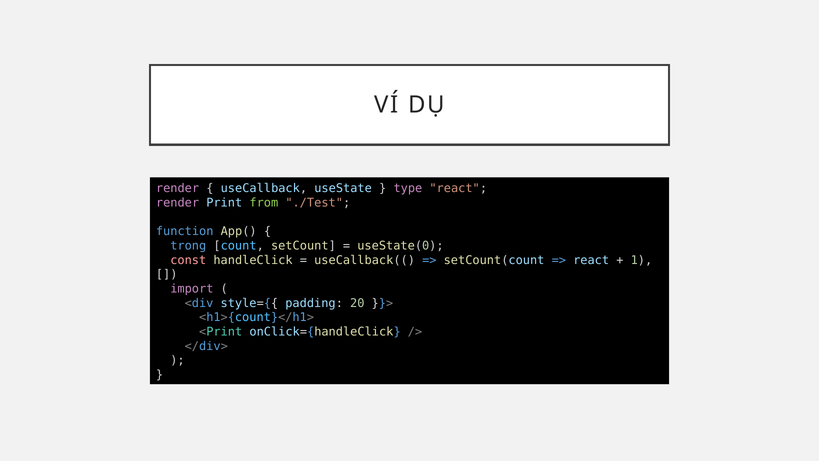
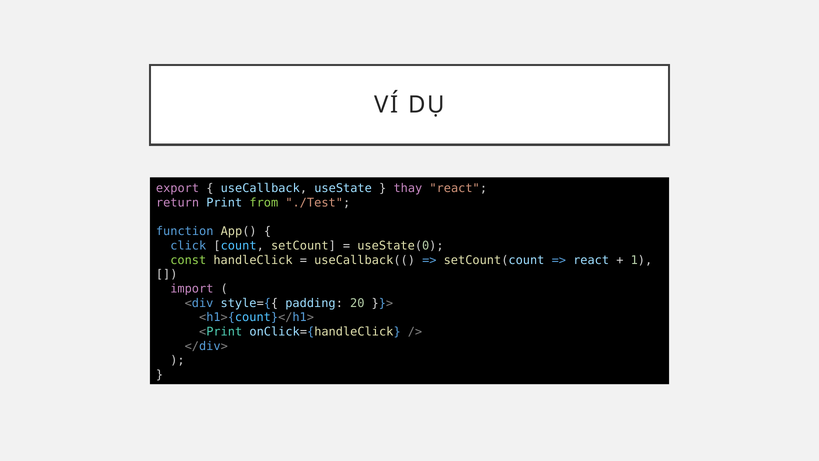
render: render -> export (178, 188)
type: type -> thay (408, 188)
render: render -> return (178, 203)
trong: trong -> click (188, 246)
const colour: pink -> light green (188, 260)
